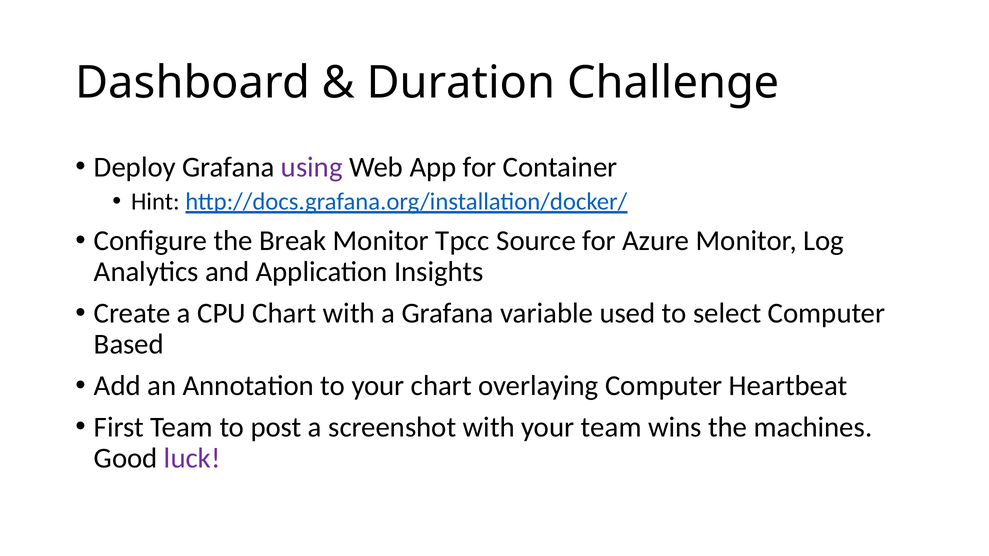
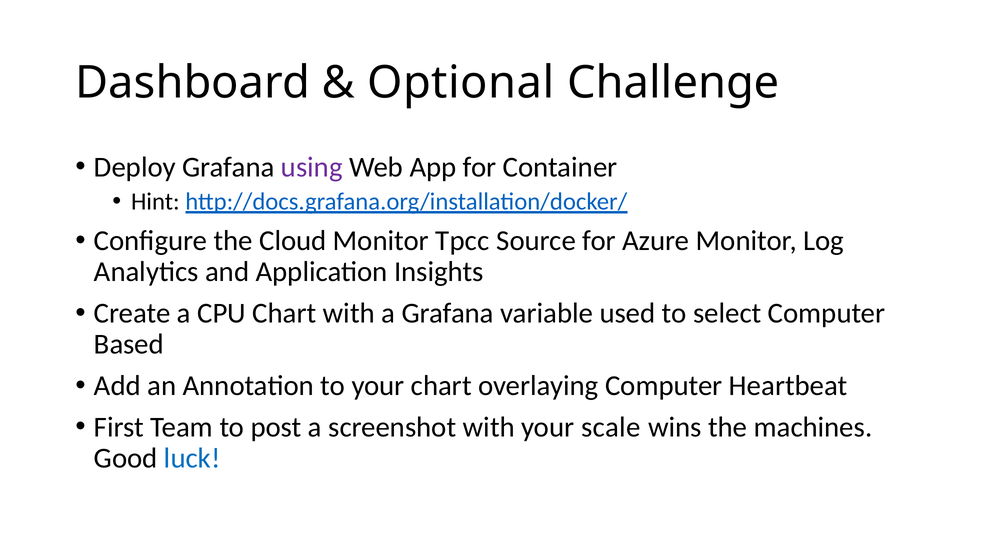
Duration: Duration -> Optional (461, 83)
Break: Break -> Cloud (293, 241)
your team: team -> scale (611, 427)
luck colour: purple -> blue (192, 458)
